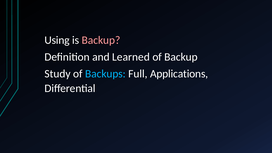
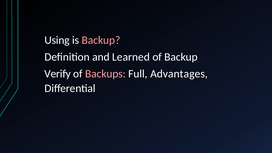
Study: Study -> Verify (58, 74)
Backups colour: light blue -> pink (105, 74)
Applications: Applications -> Advantages (179, 74)
